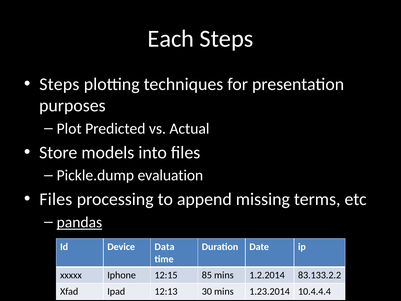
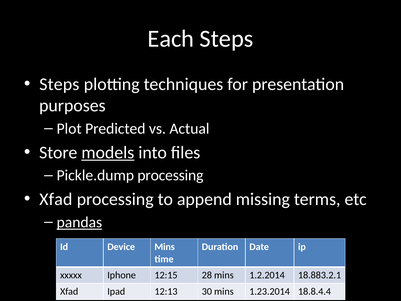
models underline: none -> present (108, 152)
Pickle.dump evaluation: evaluation -> processing (170, 175)
Files: Files -> Xfad (56, 199)
Device Data: Data -> Mins (165, 247)
85: 85 -> 28 (207, 275)
83.133.2.2: 83.133.2.2 -> 18.883.2.1 (320, 275)
10.4.4.4: 10.4.4.4 -> 18.8.4.4 (314, 291)
